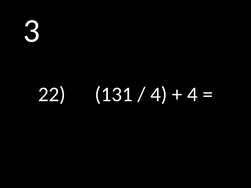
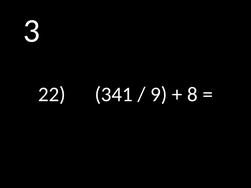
131: 131 -> 341 (114, 95)
4: 4 -> 9 (159, 95)
4: 4 -> 8 (192, 95)
